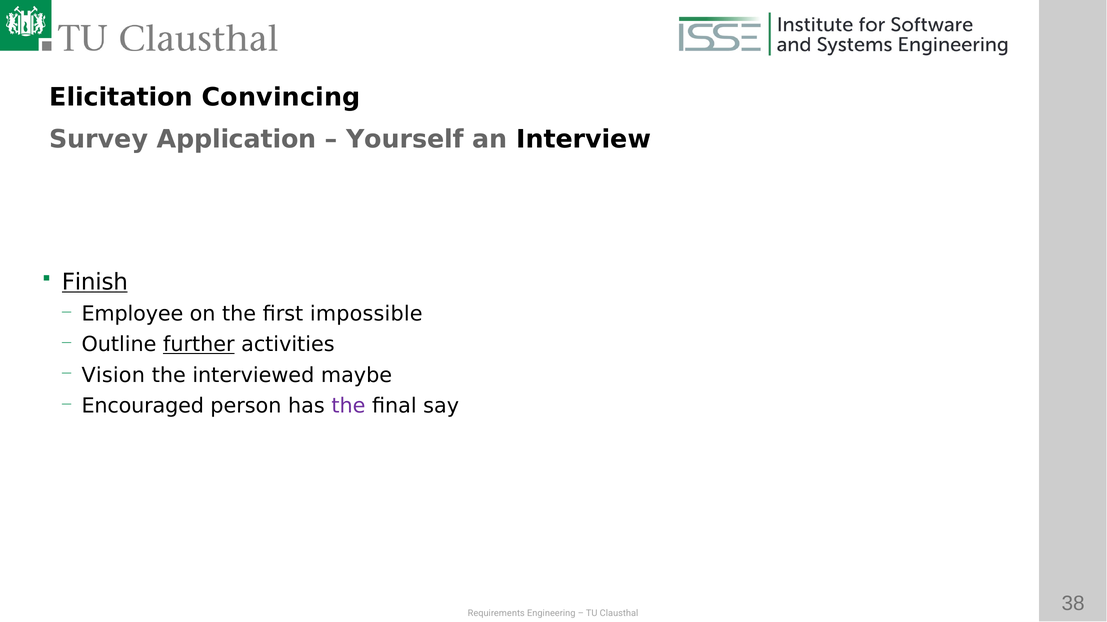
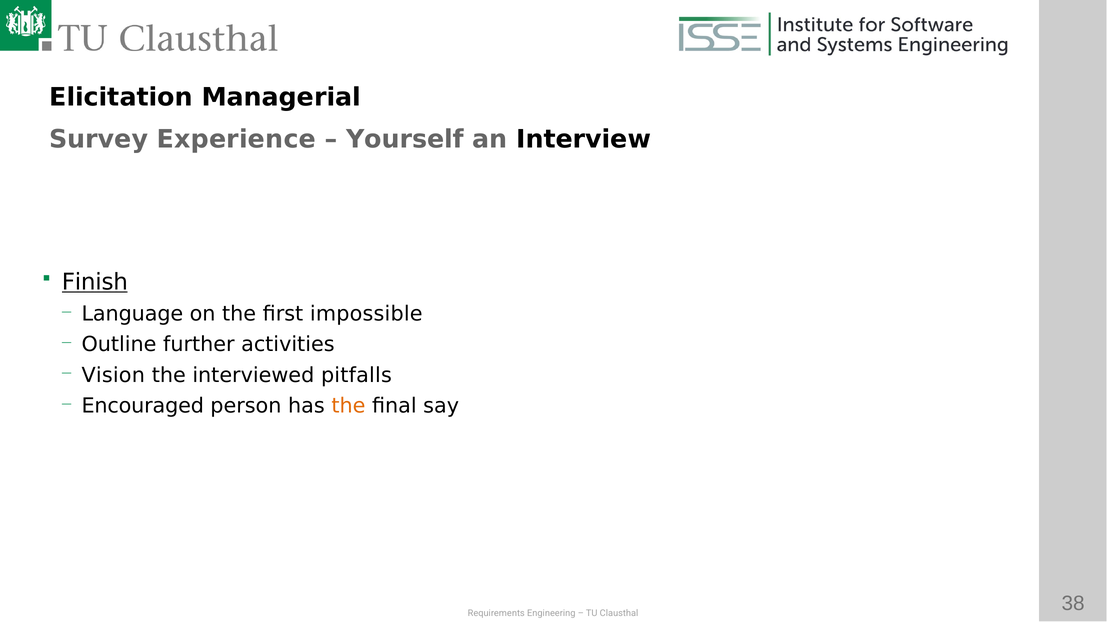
Convincing: Convincing -> Managerial (281, 97)
Application: Application -> Experience (236, 140)
Employee: Employee -> Language (132, 314)
further underline: present -> none (199, 345)
maybe: maybe -> pitfalls (356, 376)
the colour: purple -> orange (348, 406)
